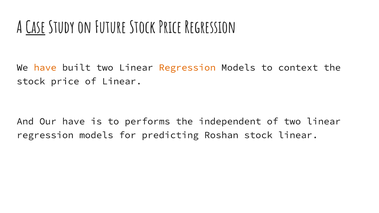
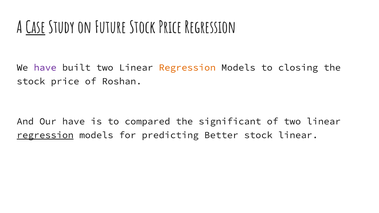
have colour: orange -> purple (45, 68)
context: context -> closing (298, 68)
of Linear: Linear -> Roshan (122, 81)
performs: performs -> compared (147, 121)
independent: independent -> significant (230, 121)
regression underline: none -> present (45, 135)
Roshan: Roshan -> Better (221, 135)
